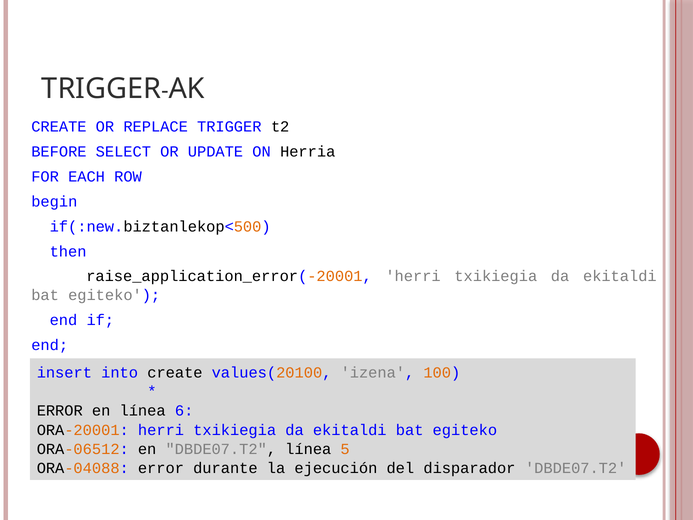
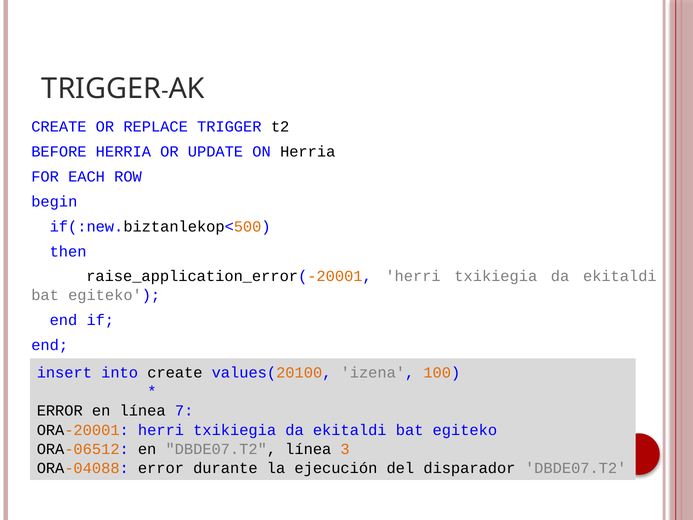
BEFORE SELECT: SELECT -> HERRIA (123, 152)
6: 6 -> 7 (184, 411)
5: 5 -> 3 (345, 449)
